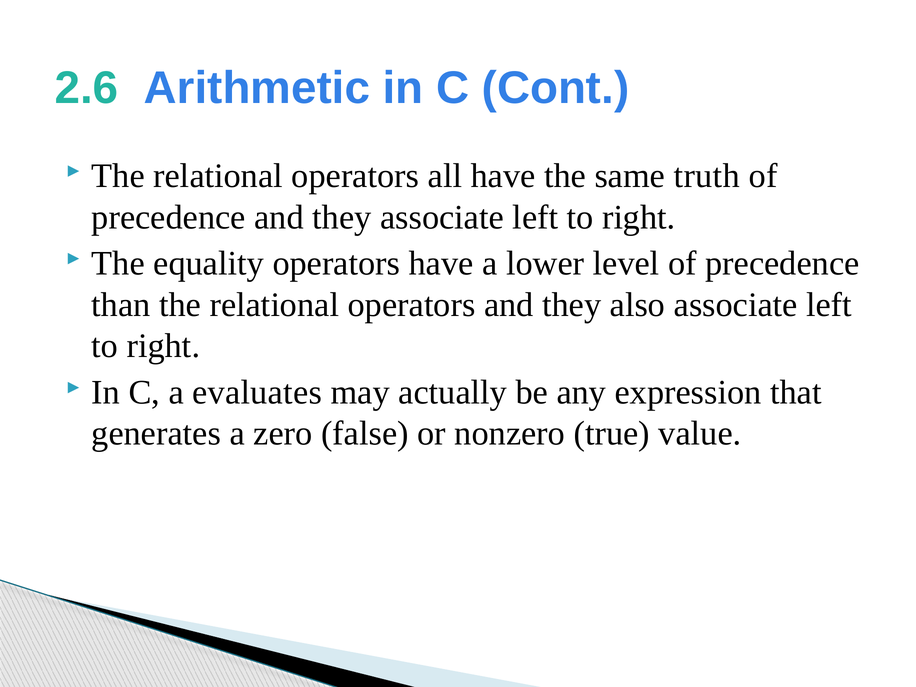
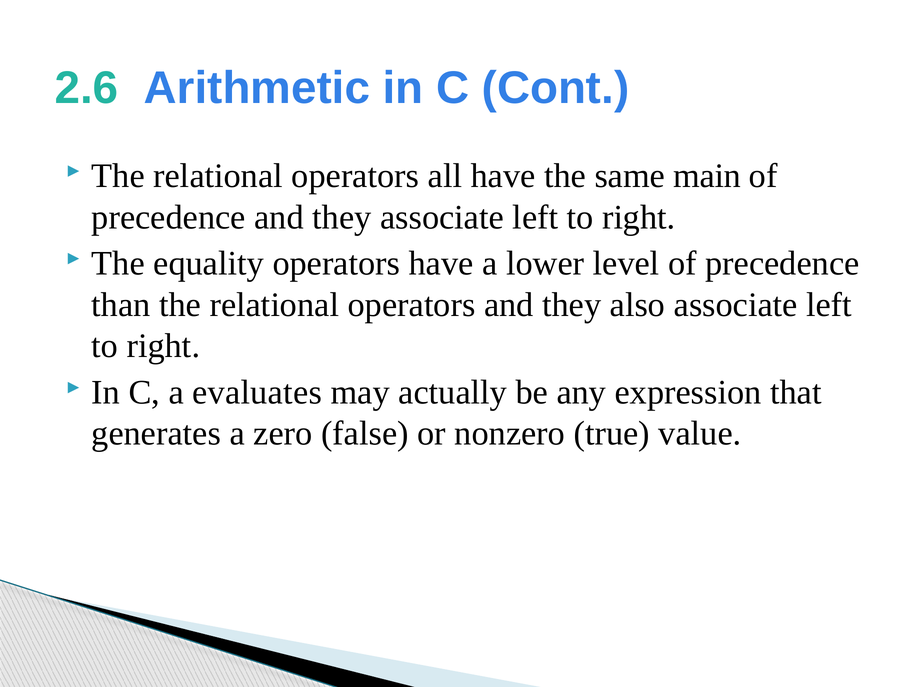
truth: truth -> main (707, 176)
